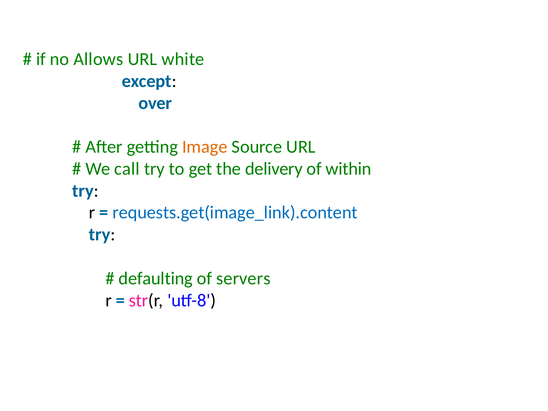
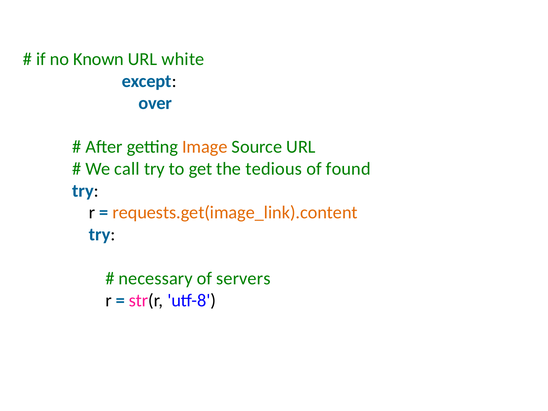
Allows: Allows -> Known (99, 59)
delivery: delivery -> tedious (274, 169)
within: within -> found (348, 169)
requests.get(image_link).content colour: blue -> orange (235, 213)
defaulting: defaulting -> necessary (156, 278)
